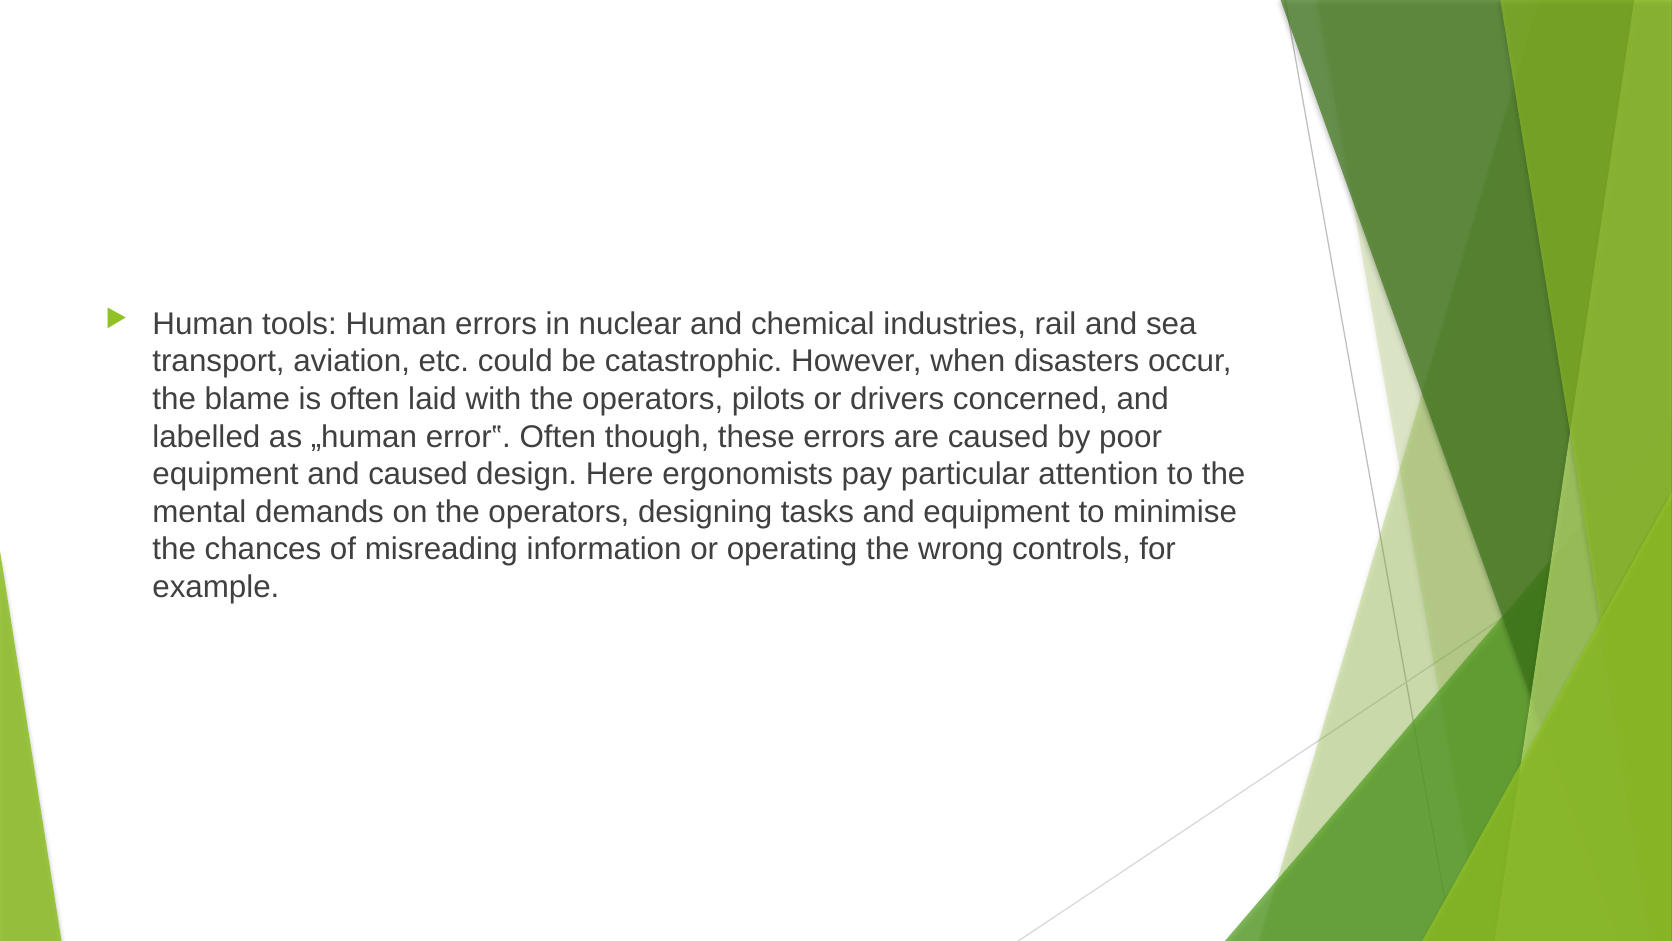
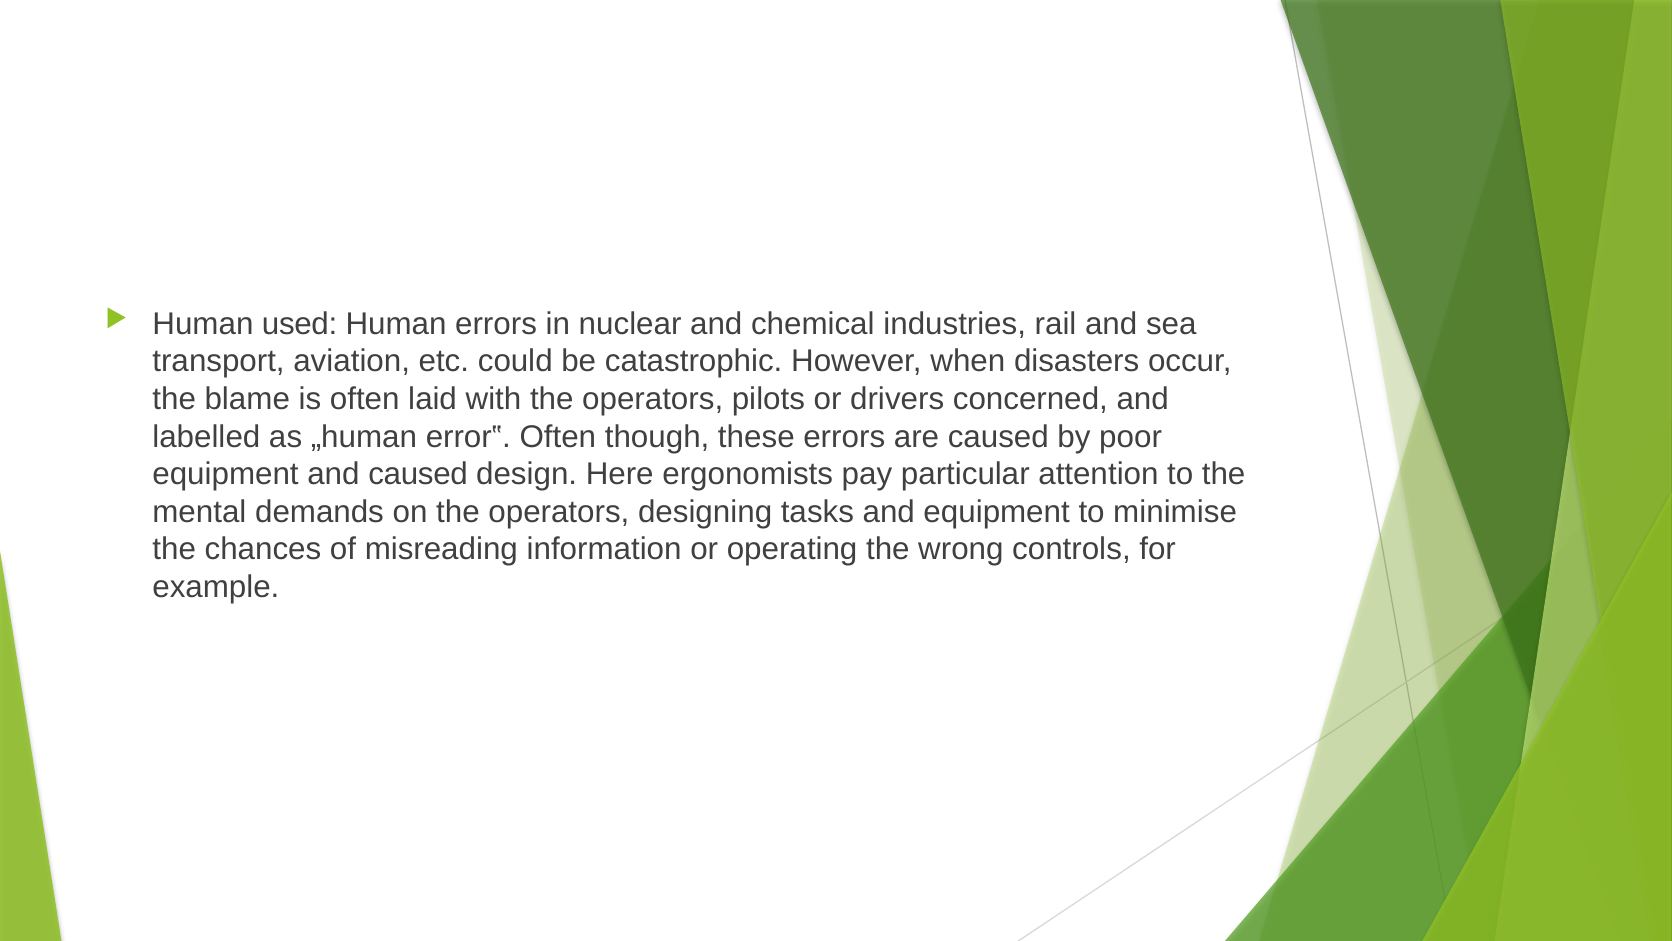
tools: tools -> used (300, 324)
